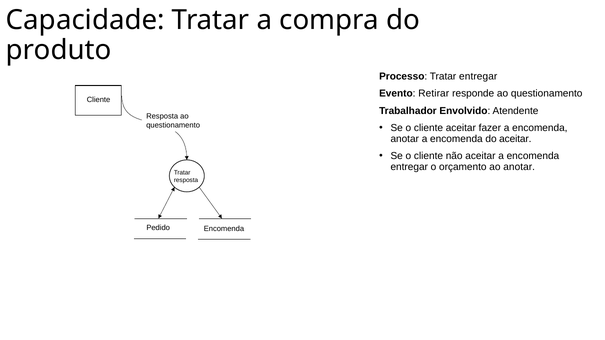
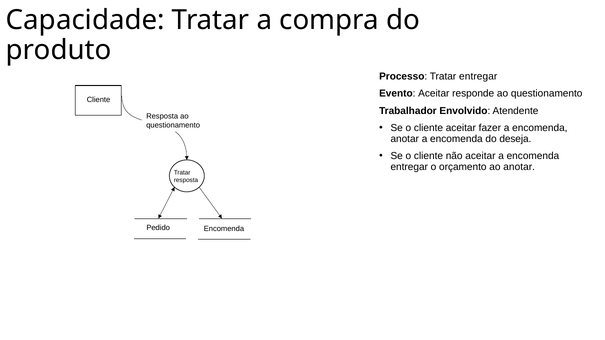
Evento Retirar: Retirar -> Aceitar (434, 94)
do aceitar: aceitar -> deseja (515, 139)
